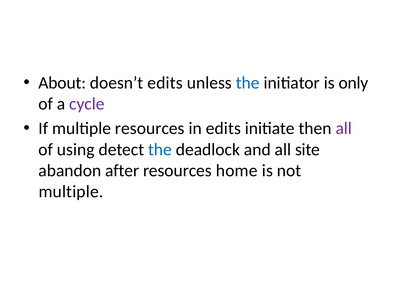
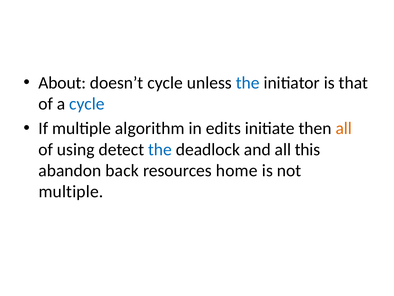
doesn’t edits: edits -> cycle (165, 83)
only: only -> that (353, 83)
cycle colour: purple -> blue (87, 104)
multiple resources: resources -> algorithm (150, 128)
all colour: purple -> orange (344, 128)
site: site -> this (307, 149)
after: after -> back (122, 170)
